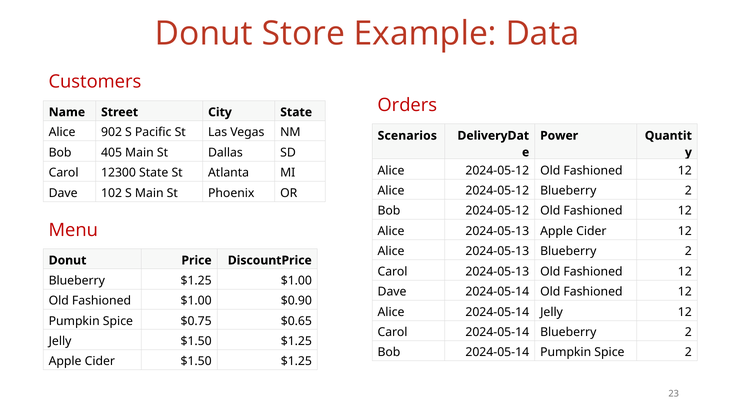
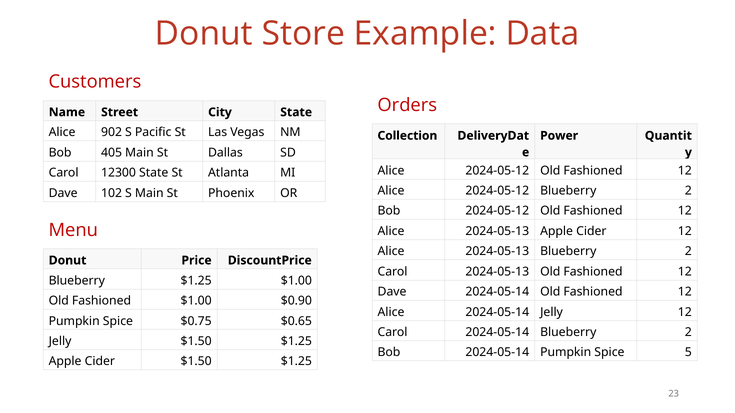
Scenarios: Scenarios -> Collection (407, 136)
Spice 2: 2 -> 5 (688, 353)
